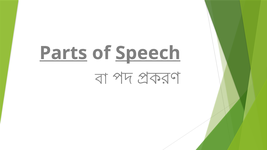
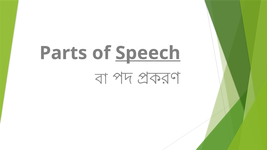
Parts underline: present -> none (63, 53)
